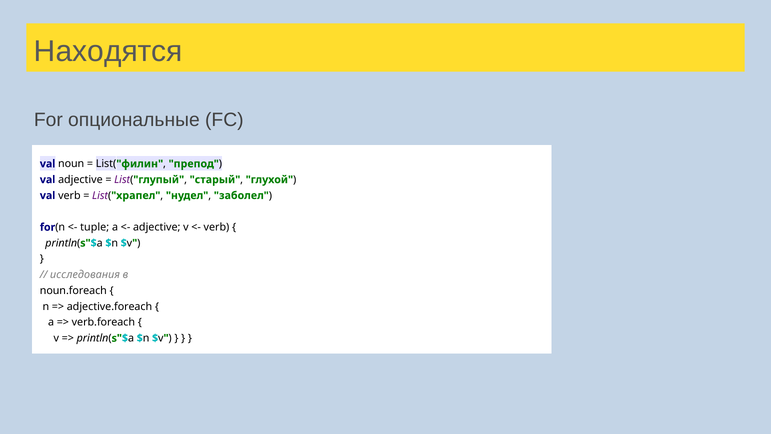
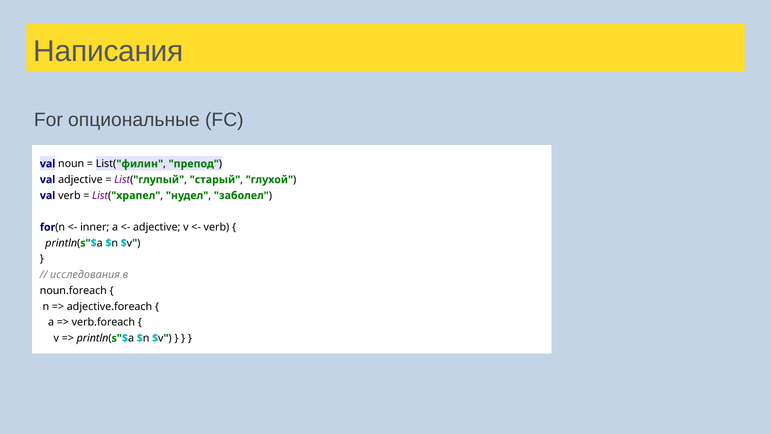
Находятся: Находятся -> Написания (109, 51)
tuple: tuple -> inner (95, 227)
